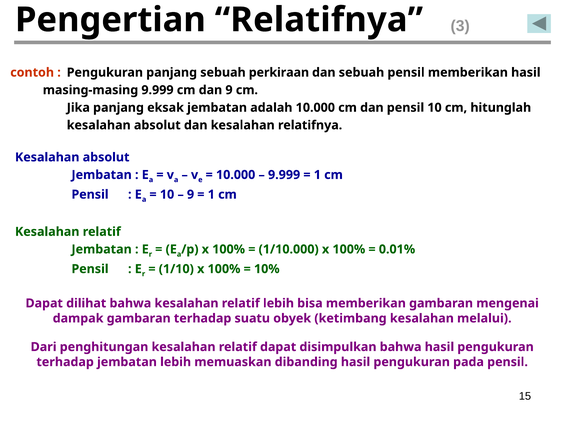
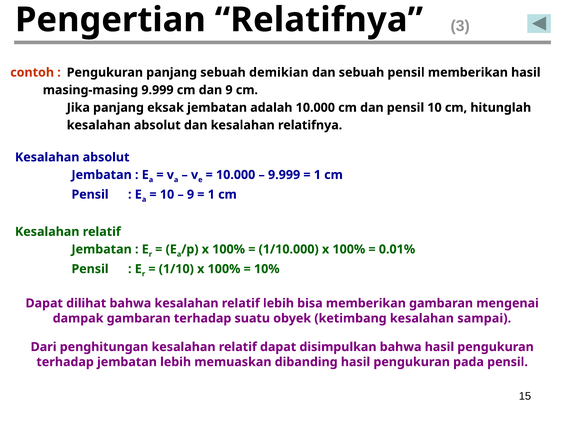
perkiraan: perkiraan -> demikian (279, 72)
melalui: melalui -> sampai (484, 318)
